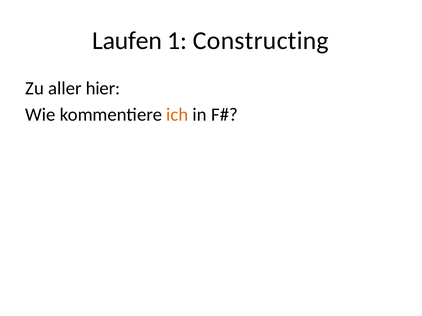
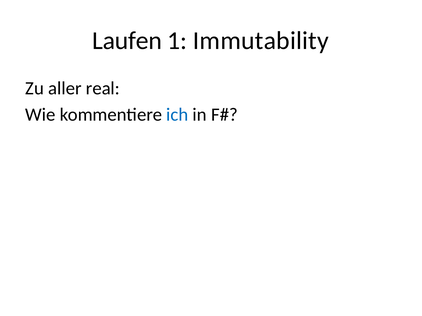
Constructing: Constructing -> Immutability (261, 41)
hier: hier -> real (103, 89)
ich colour: orange -> blue (177, 115)
